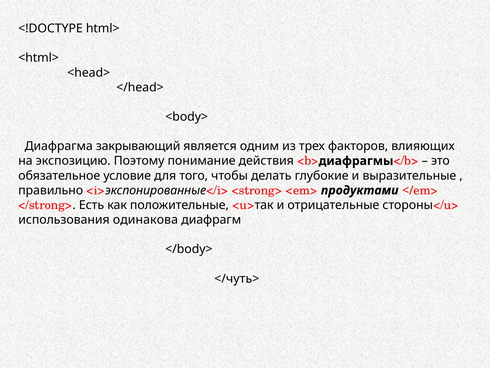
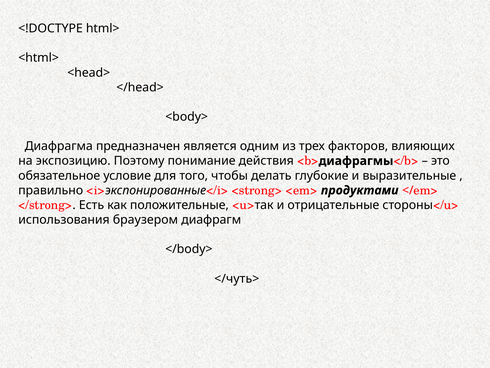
закрывающий: закрывающий -> предназначен (138, 146)
одинакова: одинакова -> браузером (145, 220)
